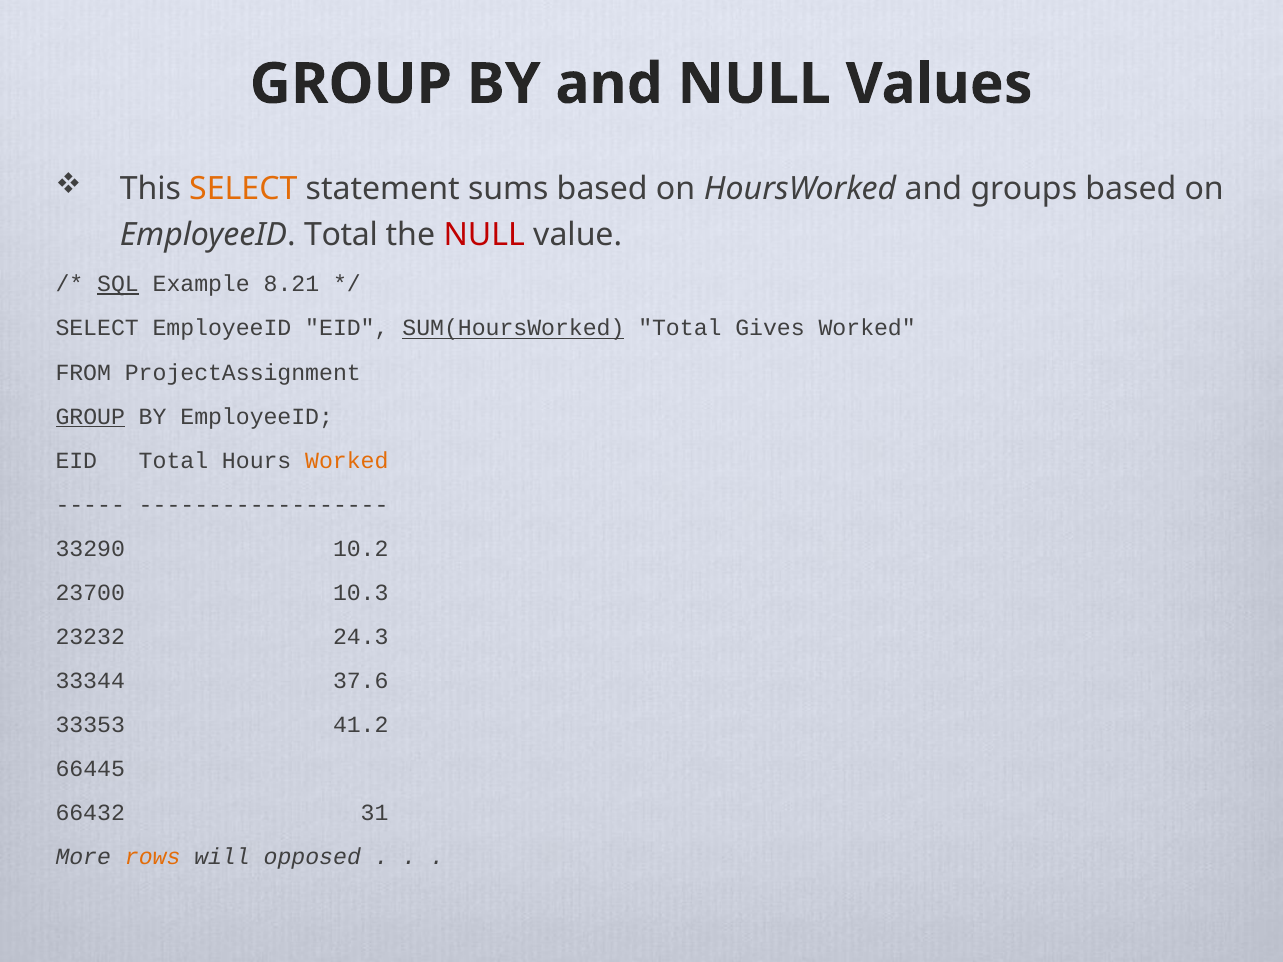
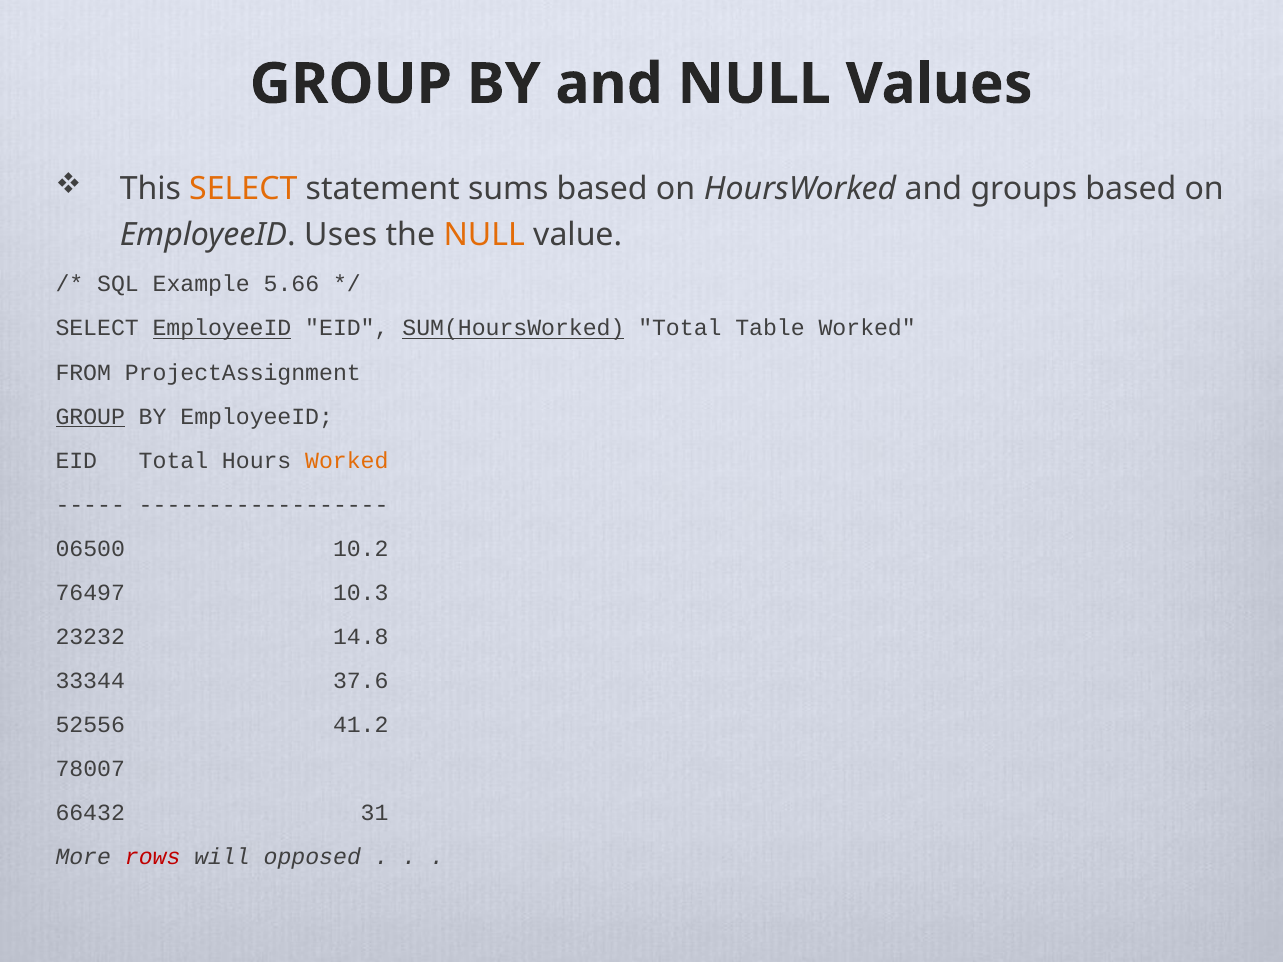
EmployeeID Total: Total -> Uses (341, 235)
NULL colour: red -> orange (484, 235)
SQL underline: present -> none (118, 284)
8.21: 8.21 -> 5.66 (291, 284)
EmployeeID underline: none -> present (222, 328)
Gives: Gives -> Table (770, 328)
33290: 33290 -> 06500 (90, 549)
23700: 23700 -> 76497 (90, 593)
24.3: 24.3 -> 14.8 (361, 637)
33353: 33353 -> 52556 (90, 725)
66445: 66445 -> 78007 (90, 769)
rows colour: orange -> red (153, 858)
